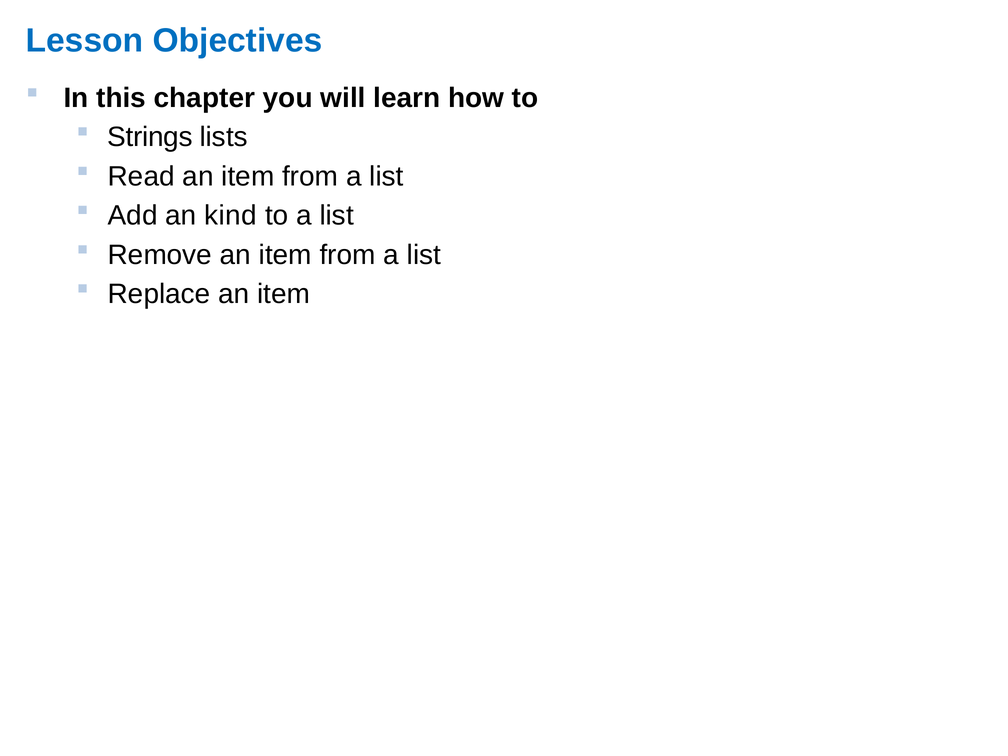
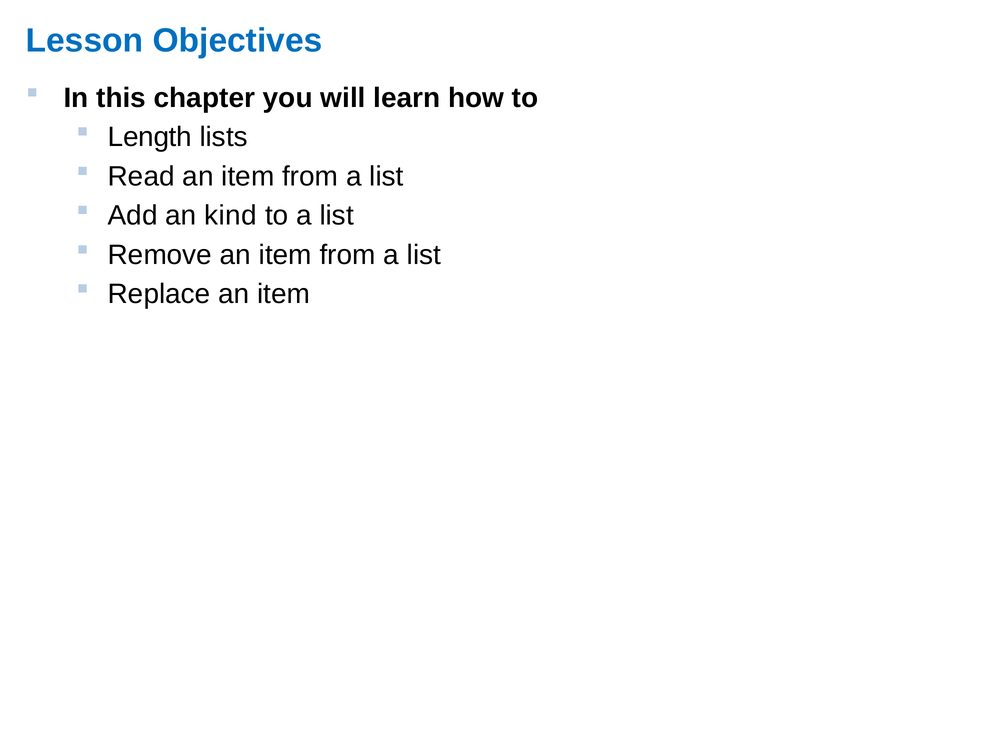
Strings: Strings -> Length (150, 137)
